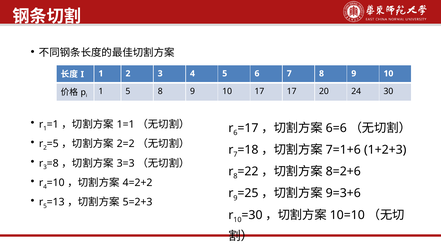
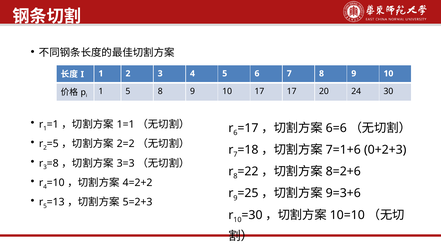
1+2+3: 1+2+3 -> 0+2+3 (385, 150)
